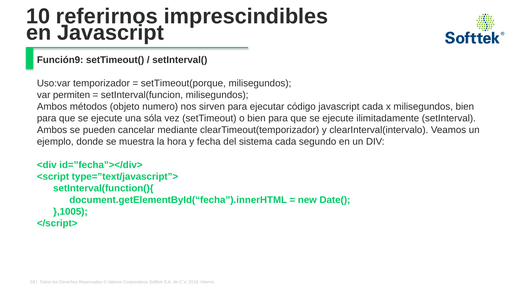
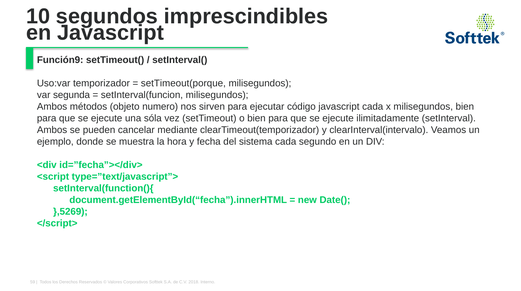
referirnos: referirnos -> segundos (107, 16)
permiten: permiten -> segunda (72, 95)
},1005: },1005 -> },5269 (70, 212)
